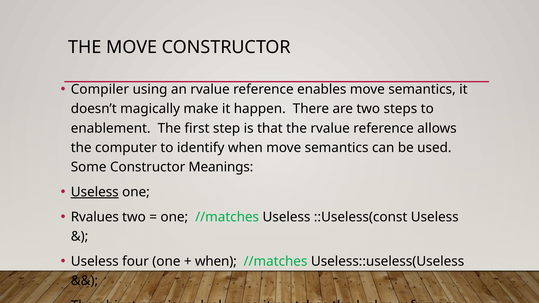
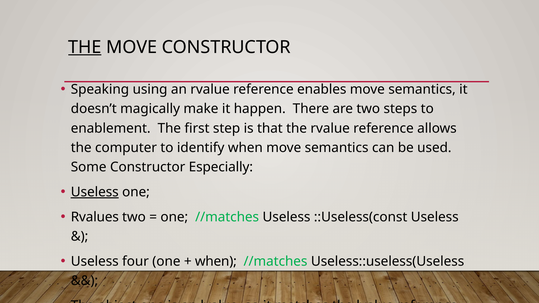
THE underline: none -> present (85, 47)
Compiler: Compiler -> Speaking (100, 90)
Meanings: Meanings -> Especially (221, 167)
